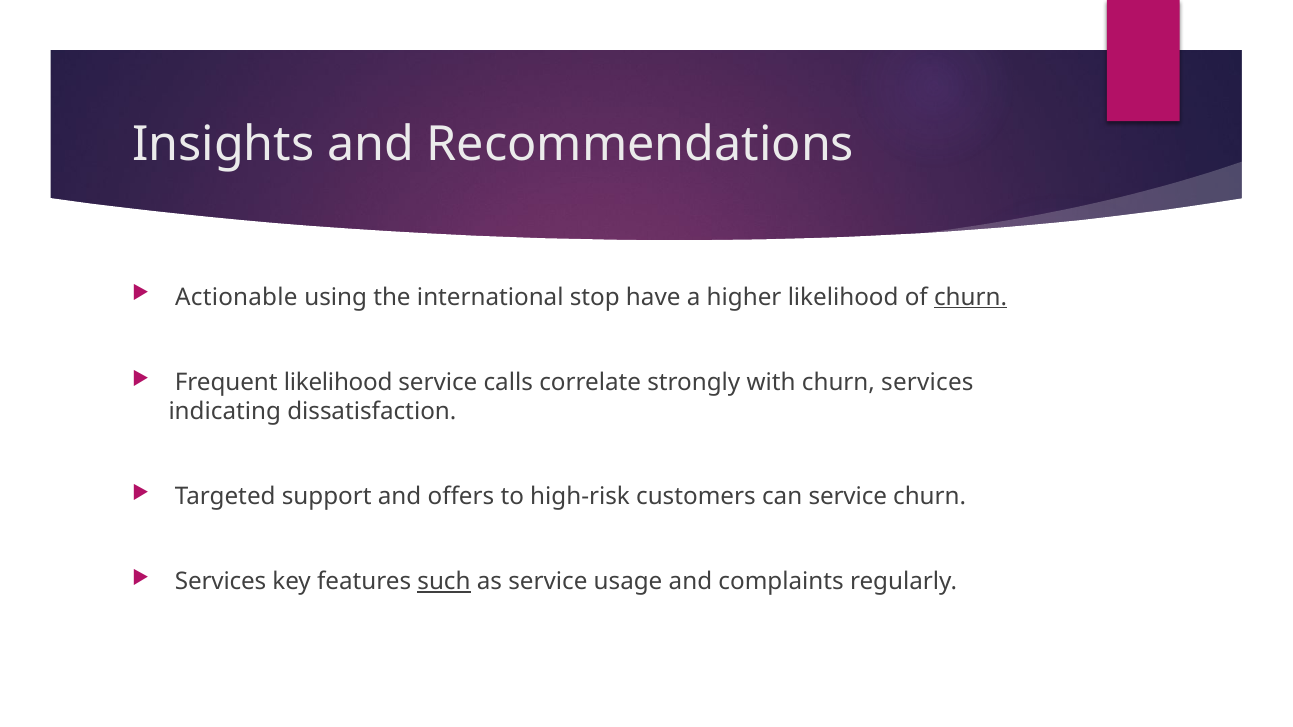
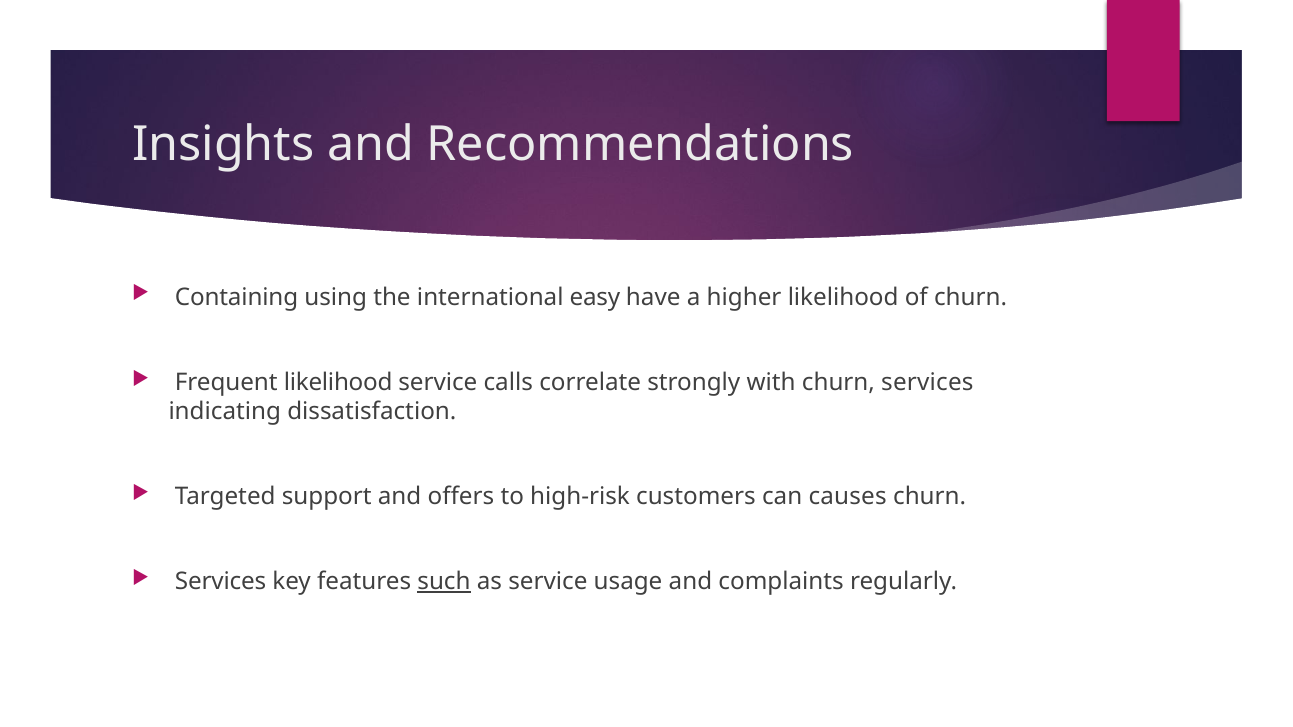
Actionable: Actionable -> Containing (237, 297)
stop: stop -> easy (595, 297)
churn underline: present -> none (971, 297)
can service: service -> causes (848, 497)
